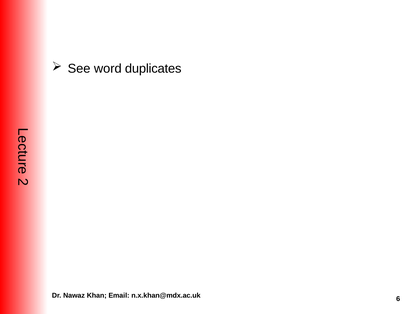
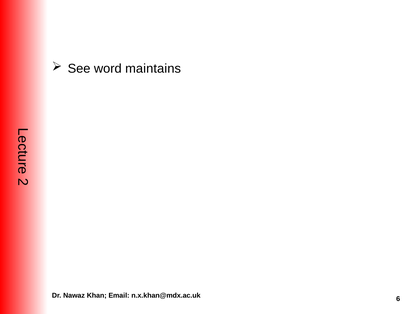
duplicates: duplicates -> maintains (153, 69)
